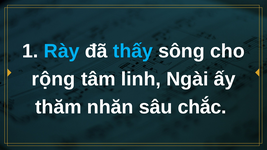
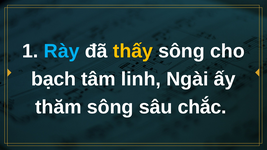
thấy colour: light blue -> yellow (133, 51)
rộng: rộng -> bạch (54, 79)
thăm nhăn: nhăn -> sông (110, 107)
